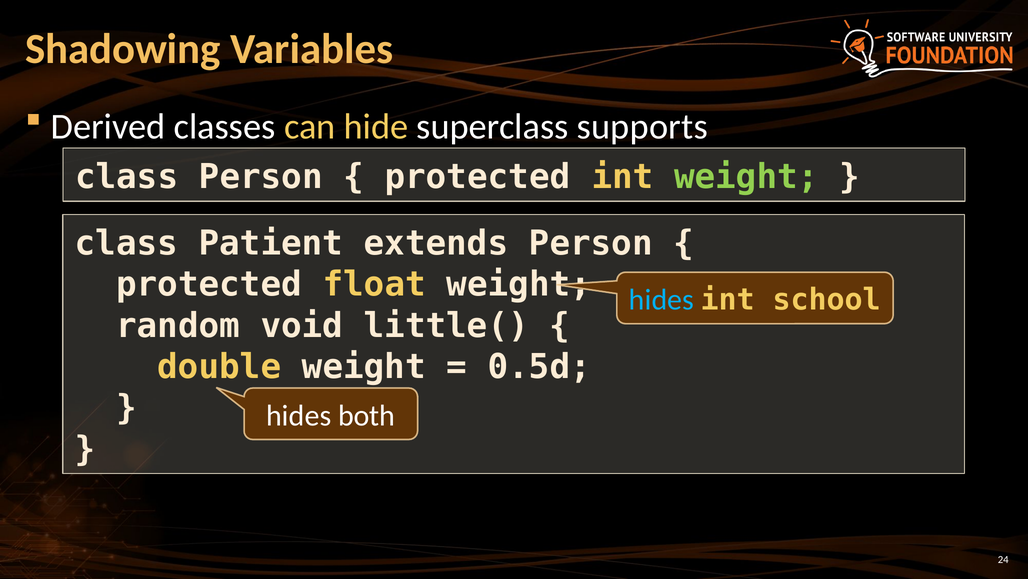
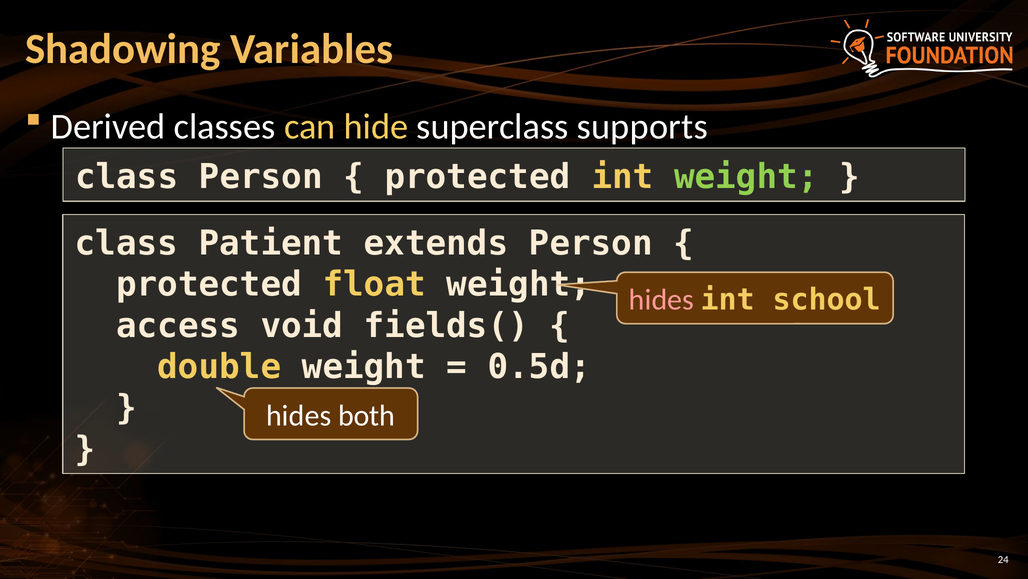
hides colour: light blue -> pink (661, 300)
random: random -> access (178, 325)
little(: little( -> fields( (446, 325)
